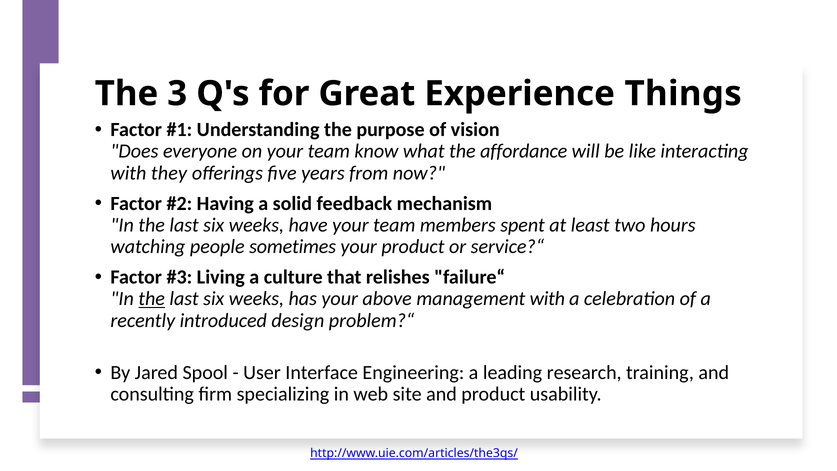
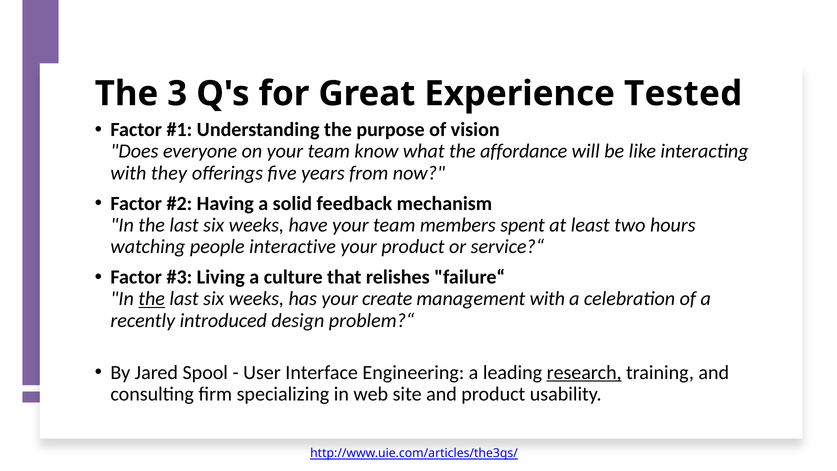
Things: Things -> Tested (683, 94)
sometimes: sometimes -> interactive (293, 247)
above: above -> create (387, 299)
research underline: none -> present (584, 372)
